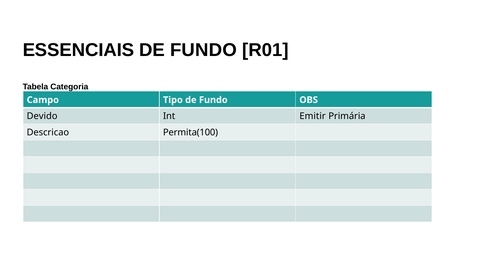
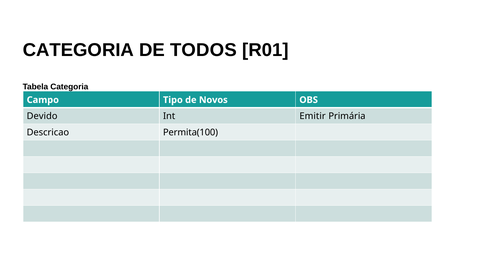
ESSENCIAIS: ESSENCIAIS -> CATEGORIA (78, 50)
FUNDO: FUNDO -> TODOS (203, 50)
Tipo de Fundo: Fundo -> Novos (213, 100)
